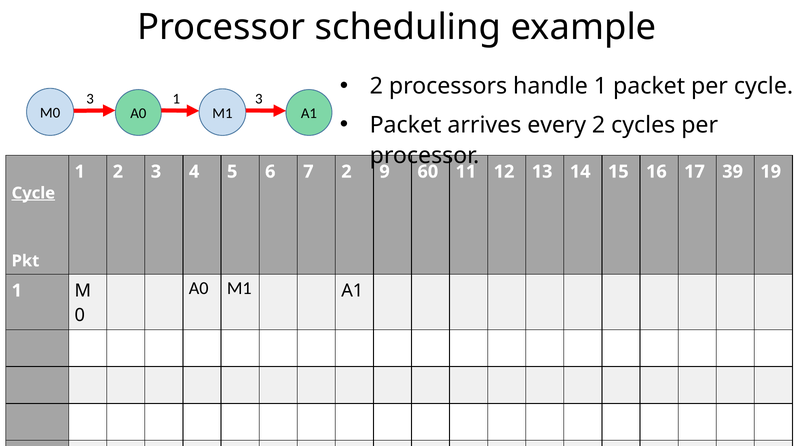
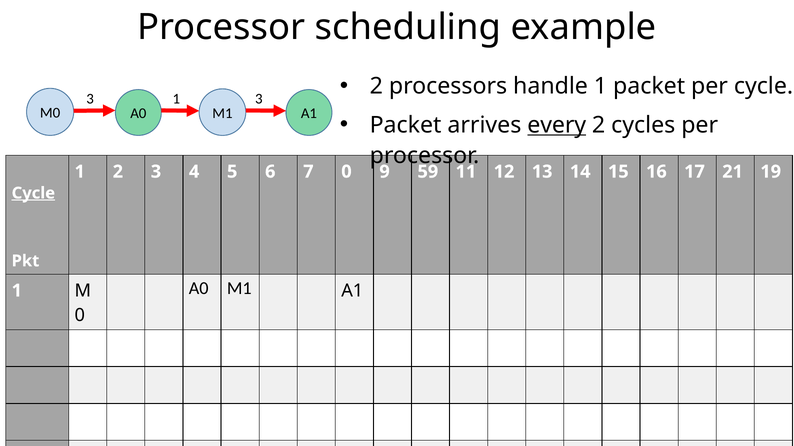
every underline: none -> present (557, 125)
7 2: 2 -> 0 (346, 172)
60: 60 -> 59 (428, 172)
39: 39 -> 21 (733, 172)
